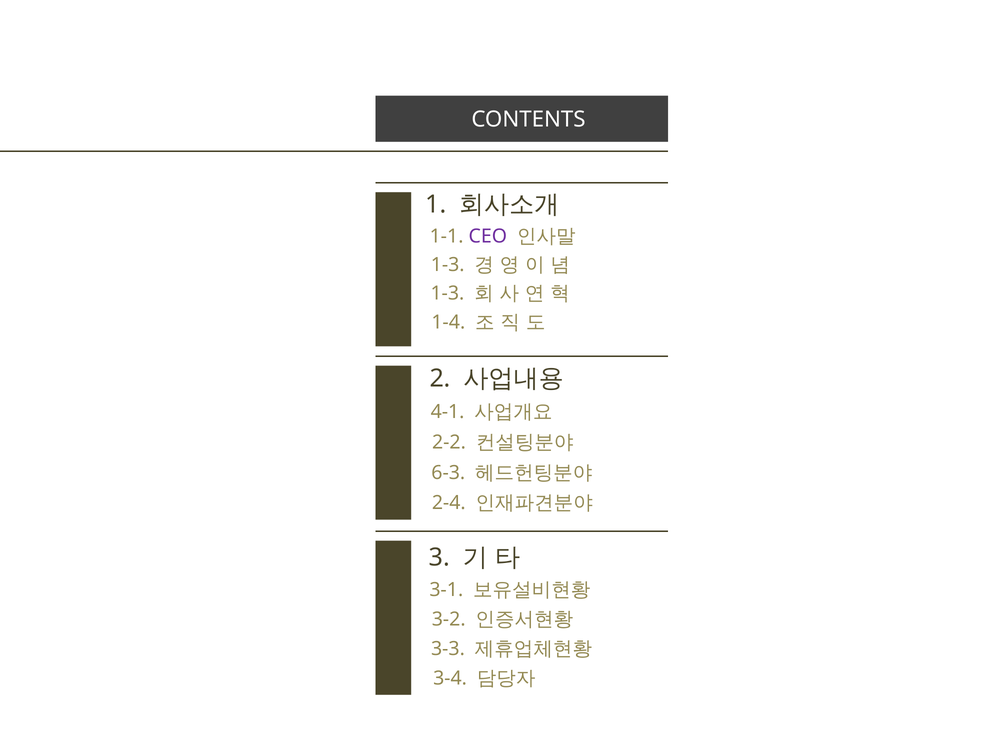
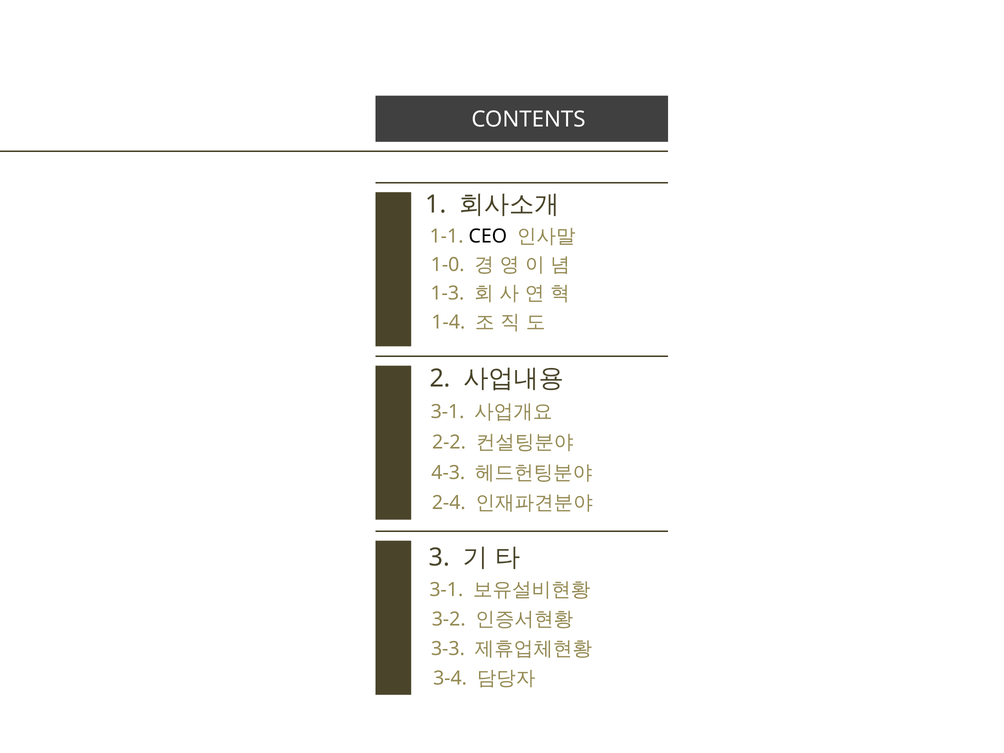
CEO colour: purple -> black (488, 236)
1-3: 1-3 -> 1-0 (448, 265)
4-1: 4-1 -> 3-1 (448, 412)
6-3: 6-3 -> 4-3 (448, 473)
